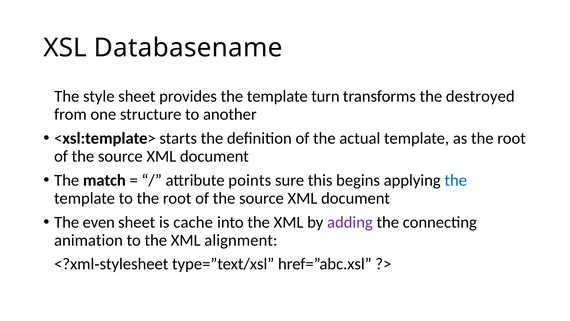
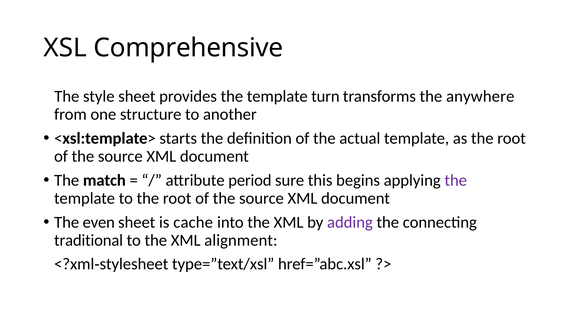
Databasename: Databasename -> Comprehensive (188, 48)
destroyed: destroyed -> anywhere (480, 96)
points: points -> period (250, 180)
the colour: blue -> purple (456, 180)
animation: animation -> traditional (89, 240)
